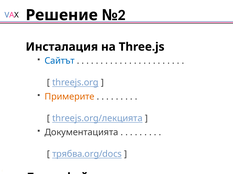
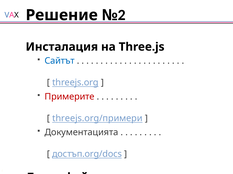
Примерите colour: orange -> red (70, 97)
threejs.org/лекцията: threejs.org/лекцията -> threejs.org/примери (97, 119)
трябва.org/docs: трябва.org/docs -> достъп.org/docs (87, 155)
